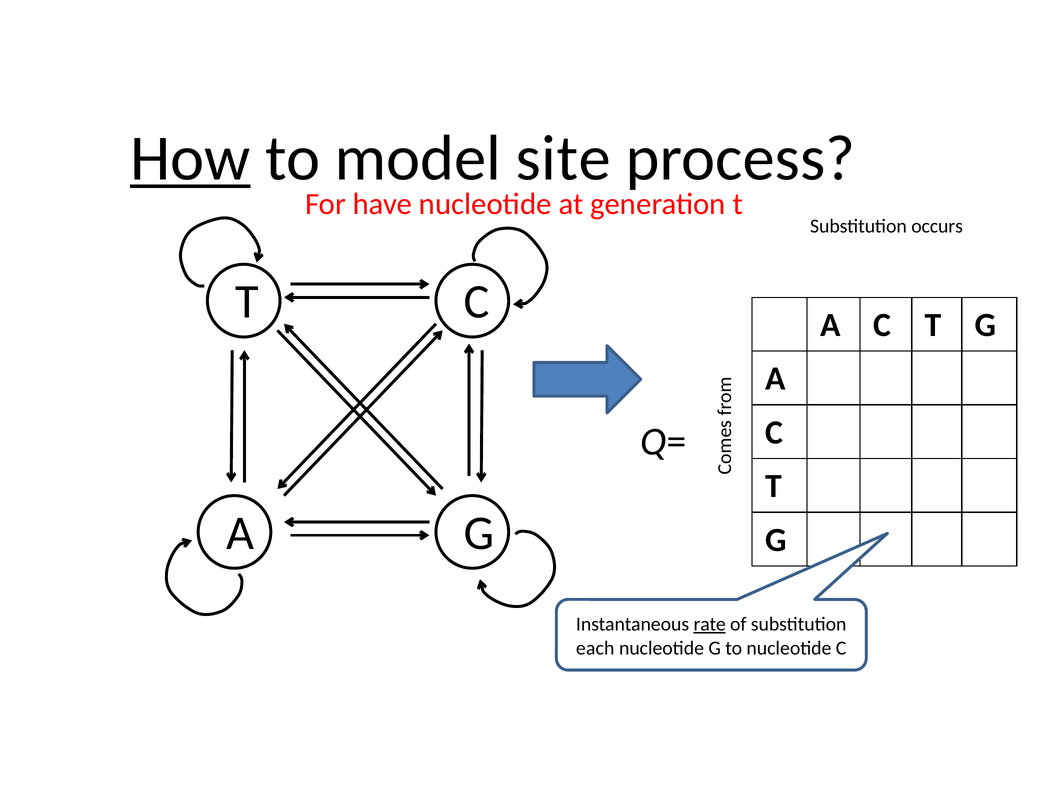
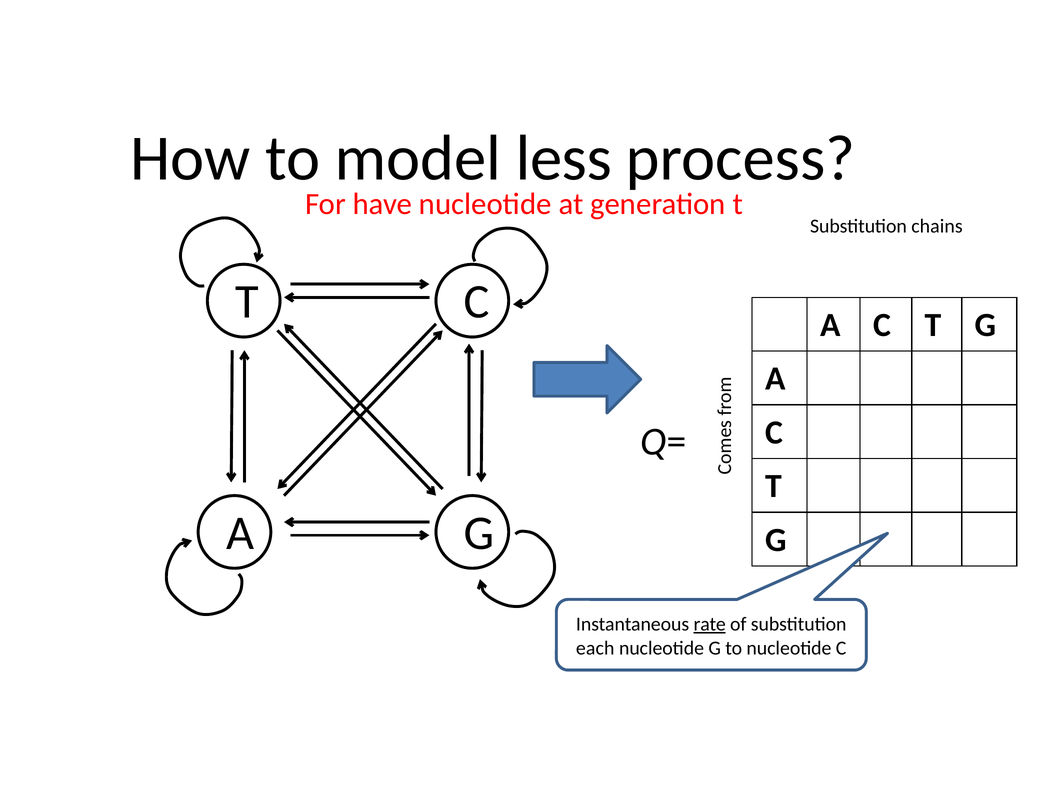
How underline: present -> none (190, 158)
site: site -> less (564, 158)
occurs: occurs -> chains (937, 226)
